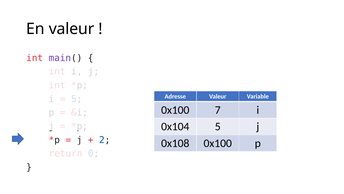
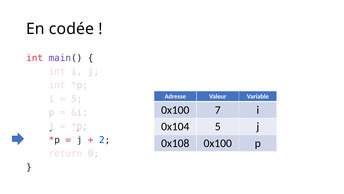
En valeur: valeur -> codée (71, 29)
